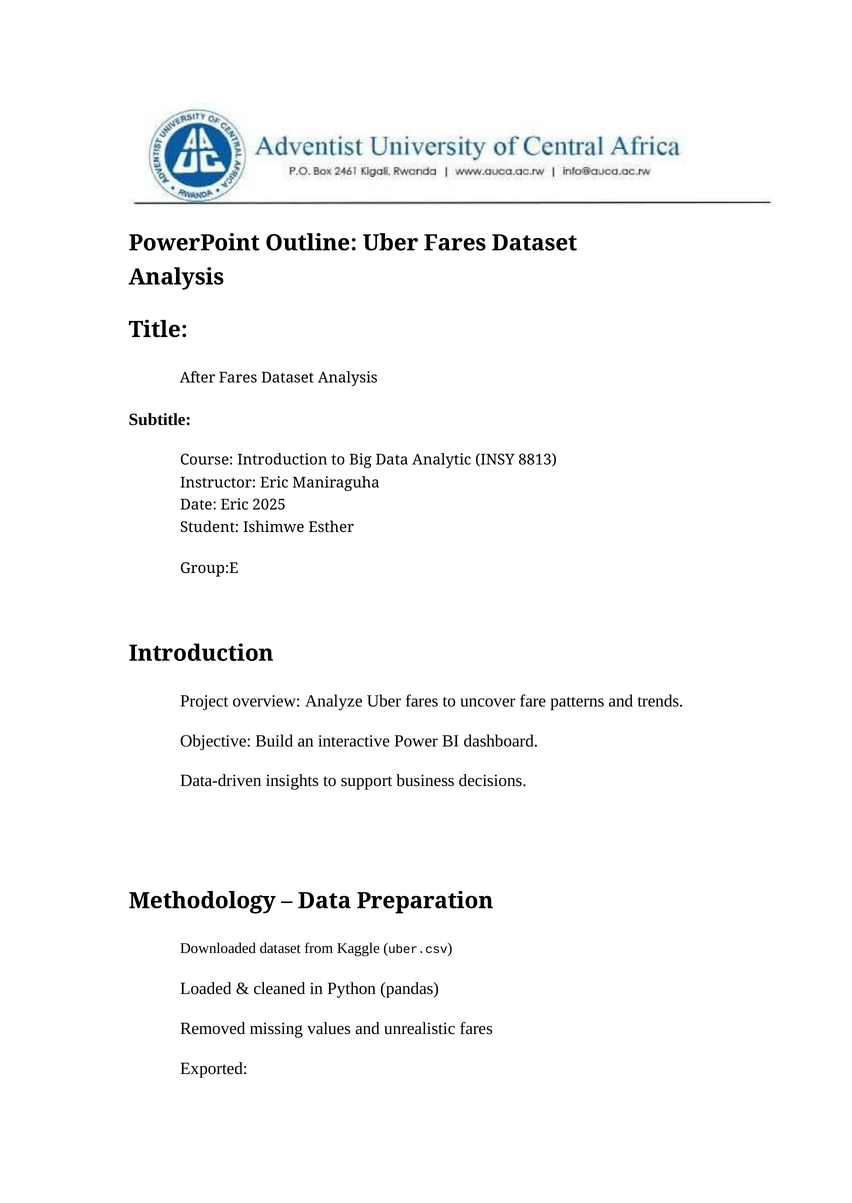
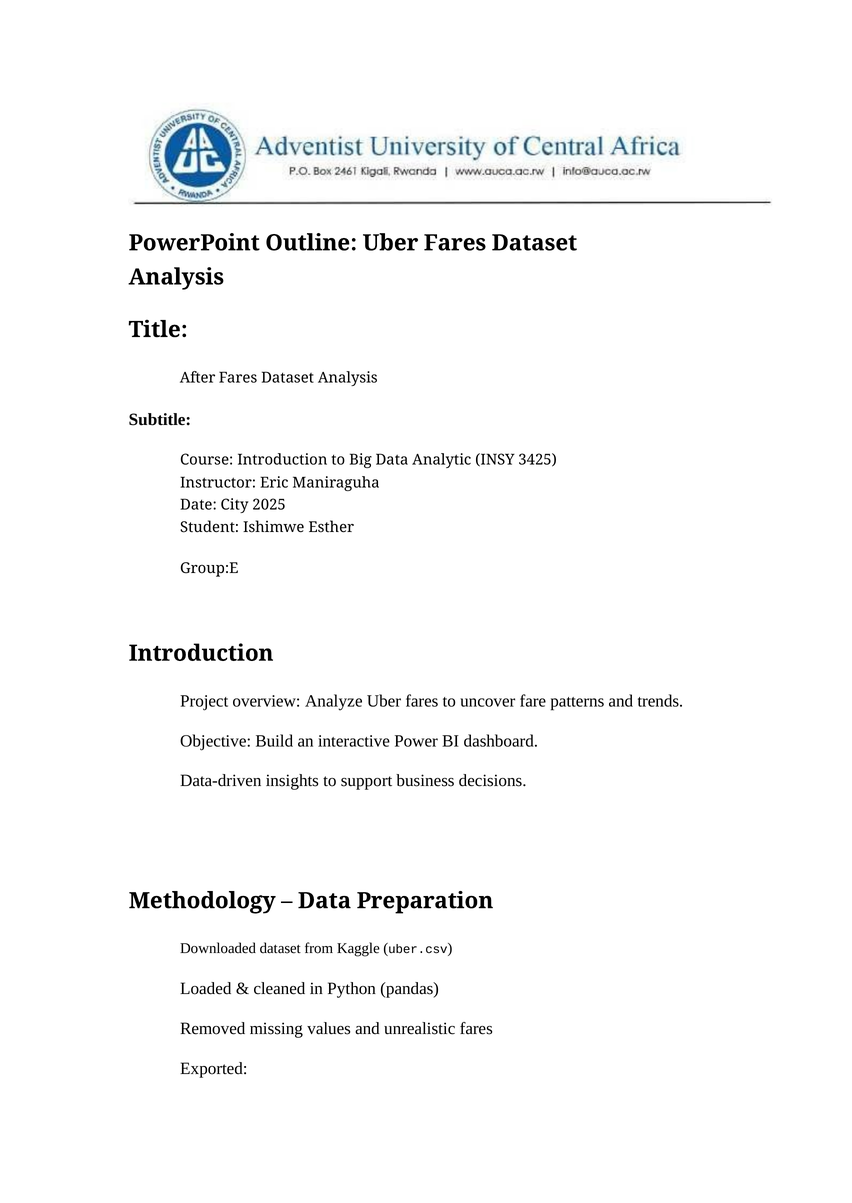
8813: 8813 -> 3425 (538, 460)
Date Eric: Eric -> City (235, 505)
